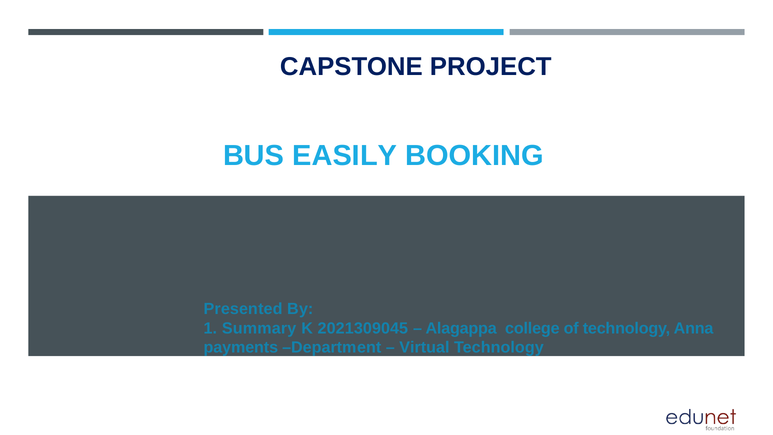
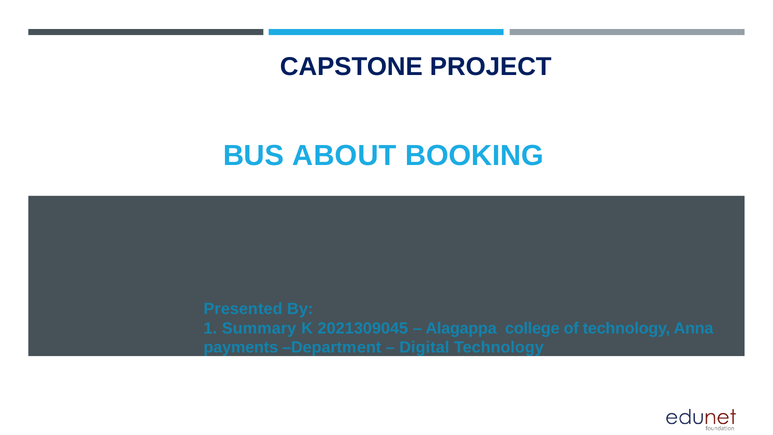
EASILY: EASILY -> ABOUT (345, 156)
Virtual: Virtual -> Digital (424, 347)
